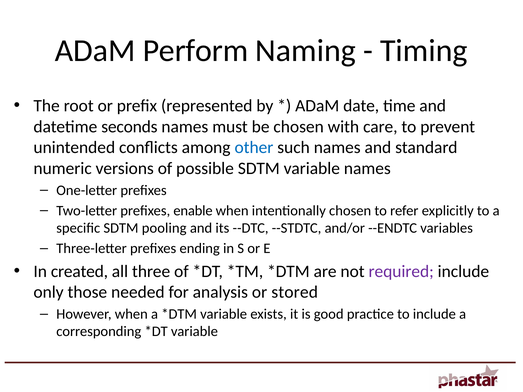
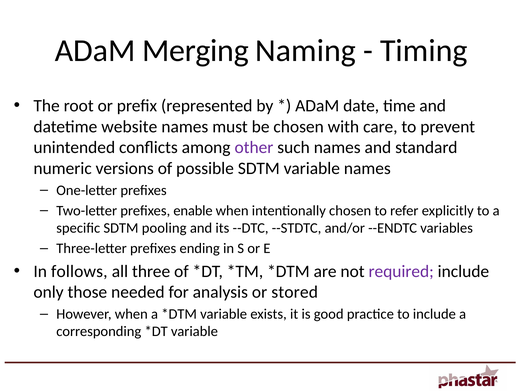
Perform: Perform -> Merging (196, 51)
seconds: seconds -> website (129, 127)
other colour: blue -> purple (254, 148)
created: created -> follows (79, 271)
